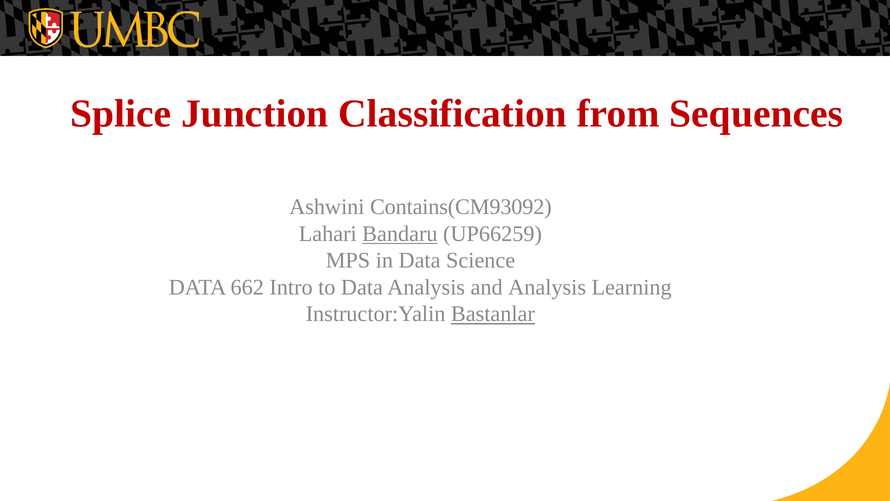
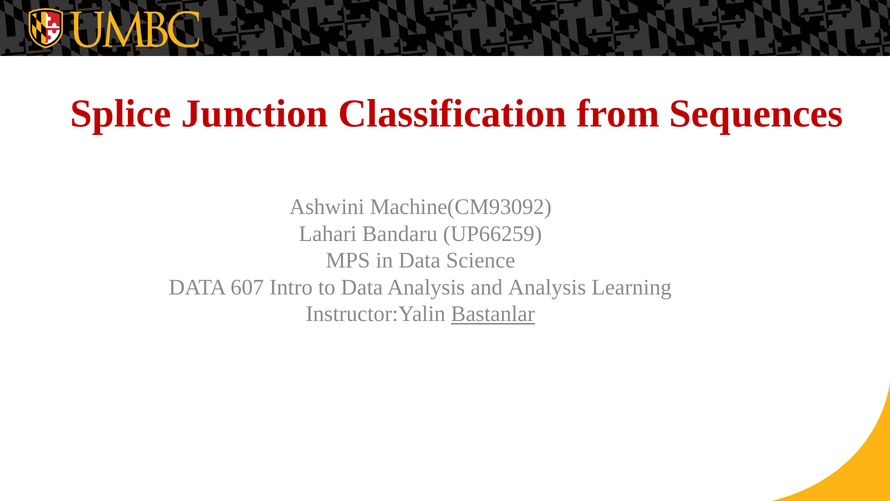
Contains(CM93092: Contains(CM93092 -> Machine(CM93092 (461, 207)
Bandaru underline: present -> none (400, 234)
662: 662 -> 607 (247, 287)
